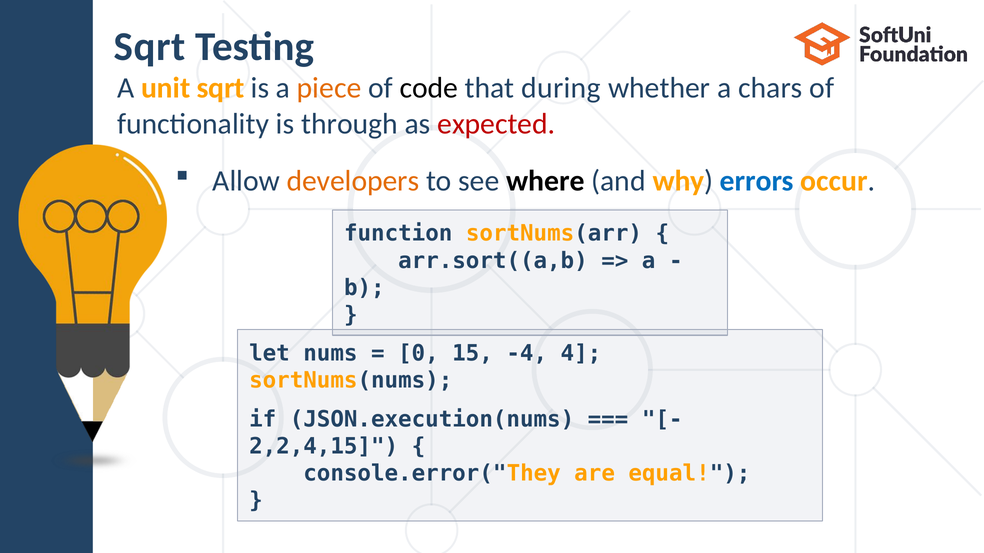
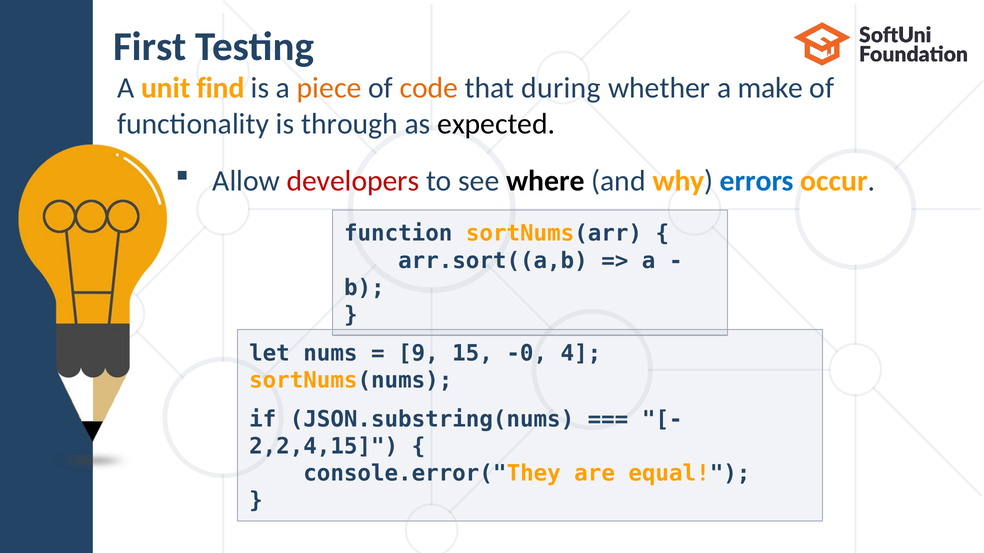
Sqrt: Sqrt -> First (150, 47)
unit sqrt: sqrt -> find (221, 88)
code colour: black -> orange (429, 88)
chars: chars -> make (770, 88)
expected colour: red -> black (496, 124)
developers colour: orange -> red (353, 181)
0: 0 -> 9 (418, 353)
-4: -4 -> -0 (527, 353)
JSON.execution(nums: JSON.execution(nums -> JSON.substring(nums (432, 420)
